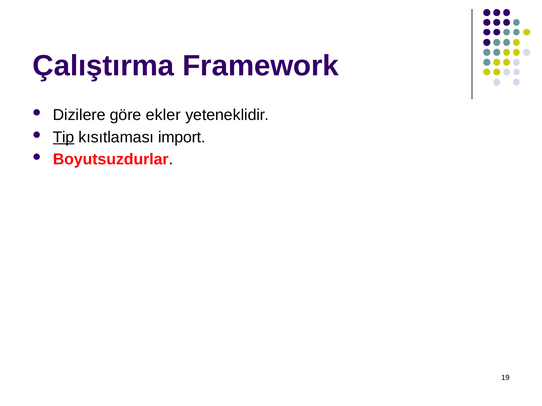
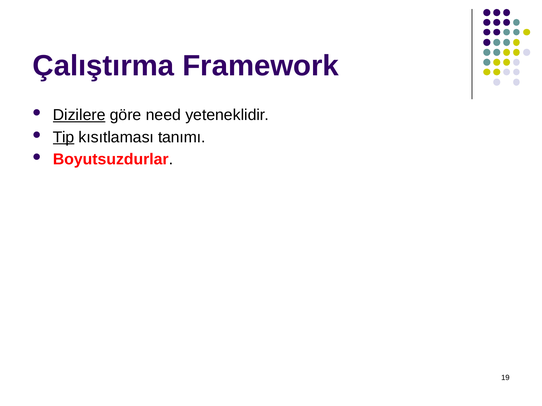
Dizilere underline: none -> present (79, 115)
ekler: ekler -> need (163, 115)
import: import -> tanımı (182, 137)
